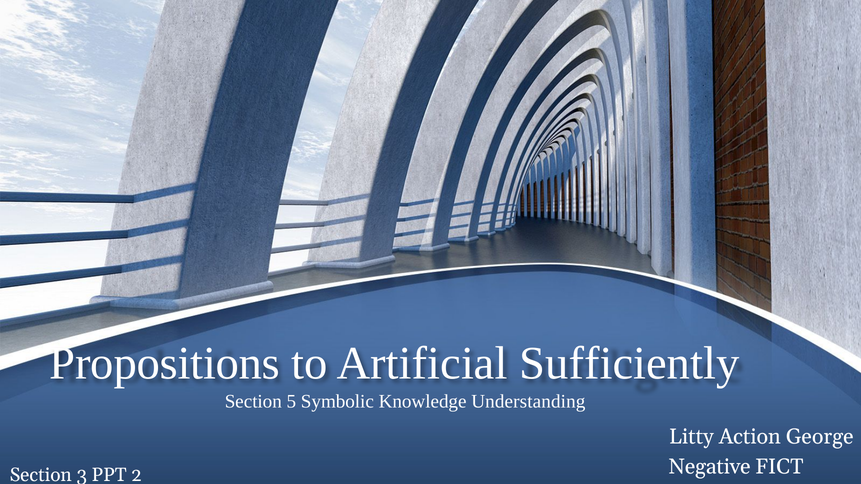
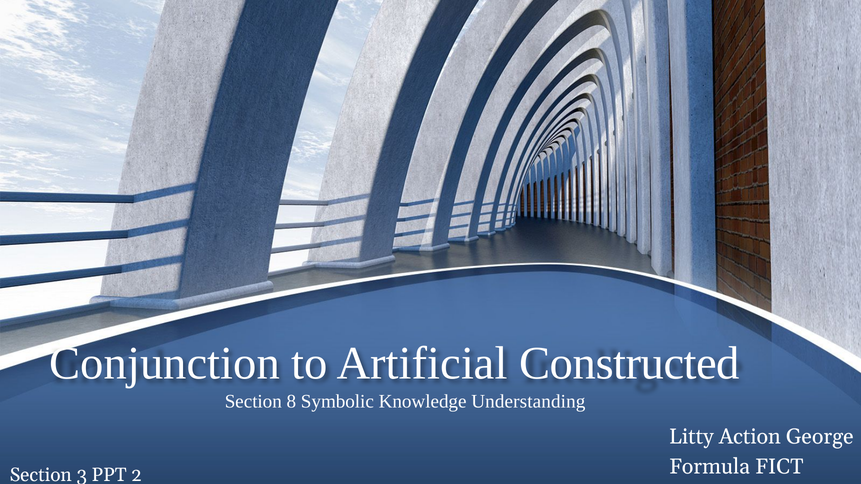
Propositions: Propositions -> Conjunction (165, 364)
Sufficiently: Sufficiently -> Constructed (630, 364)
5: 5 -> 8 (291, 402)
Negative: Negative -> Formula (710, 467)
